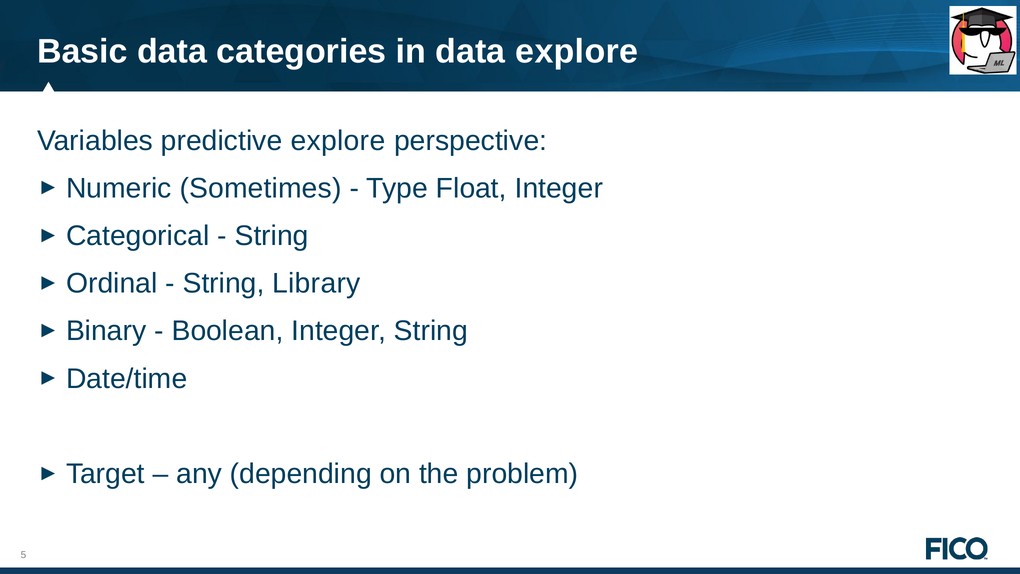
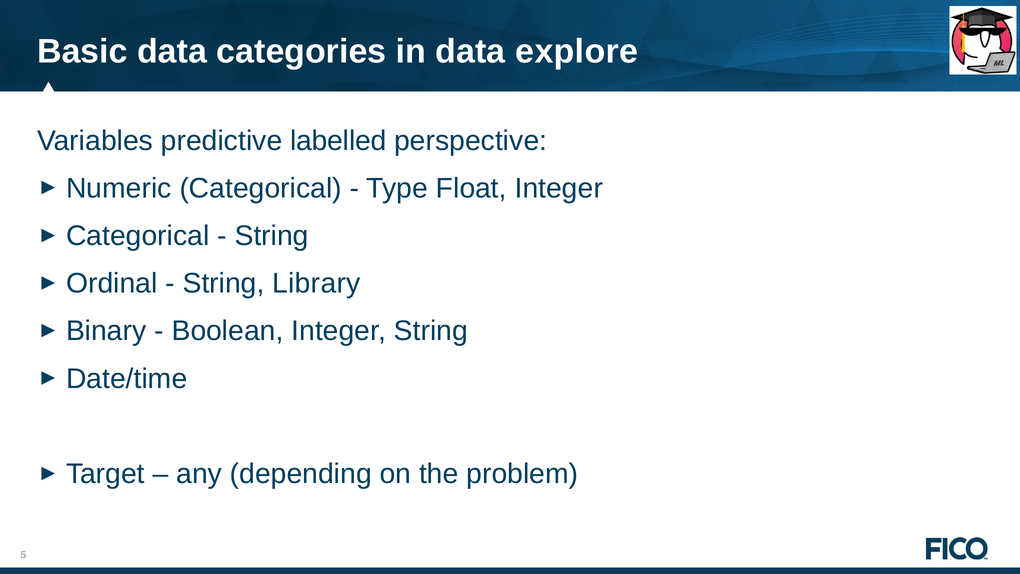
predictive explore: explore -> labelled (338, 141)
Numeric Sometimes: Sometimes -> Categorical (261, 188)
